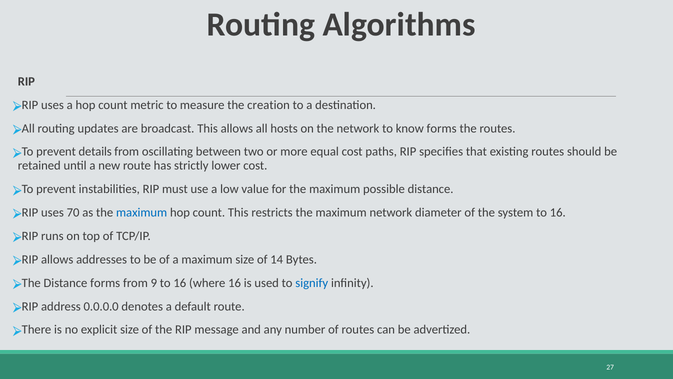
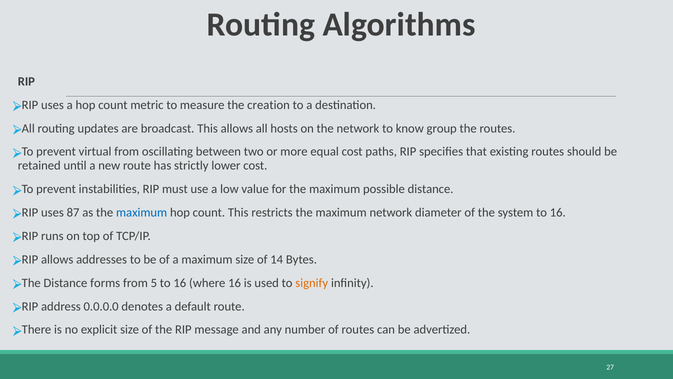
know forms: forms -> group (442, 128)
details: details -> virtual (95, 152)
70: 70 -> 87 (73, 212)
9: 9 -> 5 (154, 283)
signify colour: blue -> orange (312, 283)
